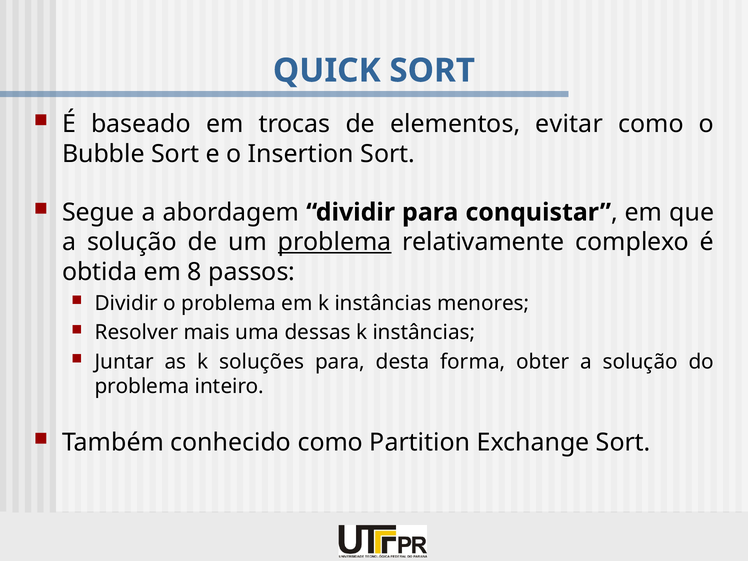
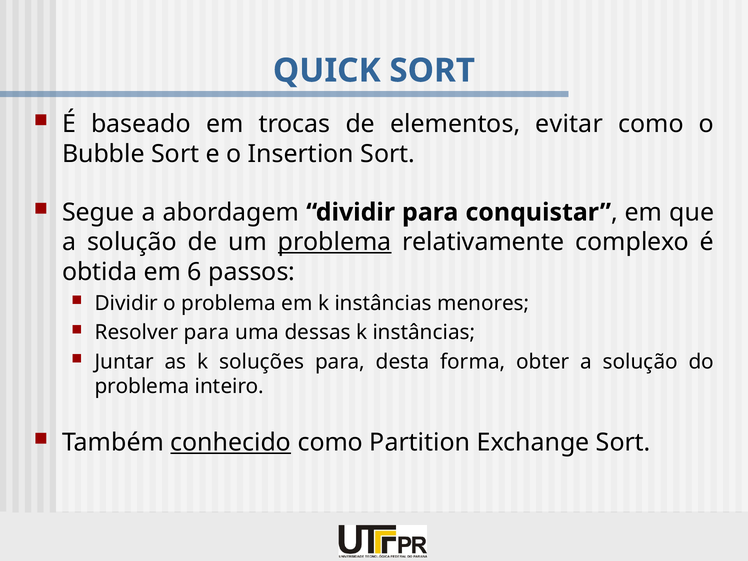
8: 8 -> 6 (195, 272)
Resolver mais: mais -> para (207, 333)
conhecido underline: none -> present (231, 443)
